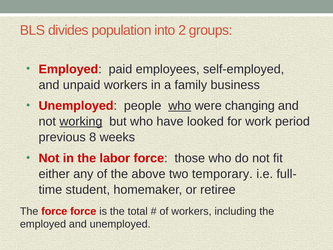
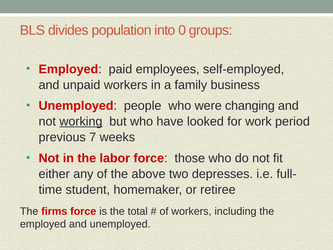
2: 2 -> 0 (182, 30)
who underline: present -> none (180, 106)
8: 8 -> 7 (93, 137)
temporary: temporary -> depresses (222, 174)
The force: force -> firms (54, 211)
